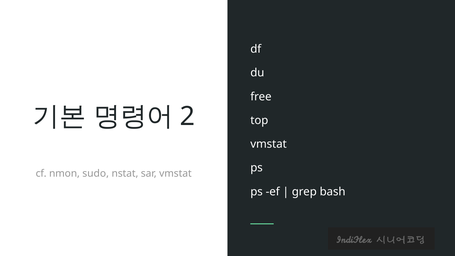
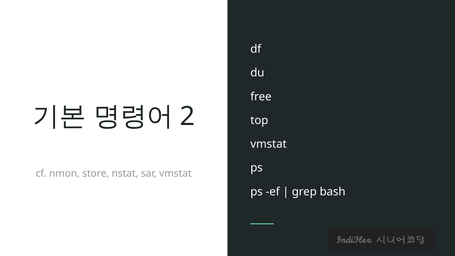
sudo: sudo -> store (96, 173)
